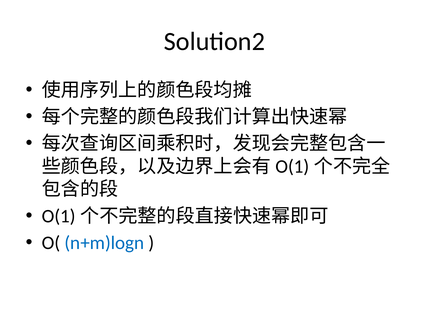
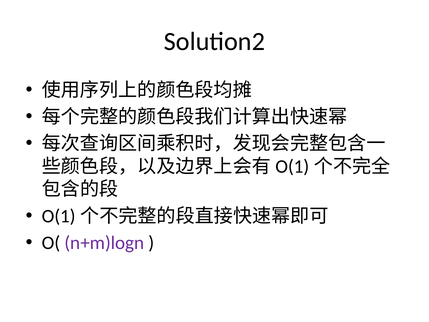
n+m)logn colour: blue -> purple (104, 243)
